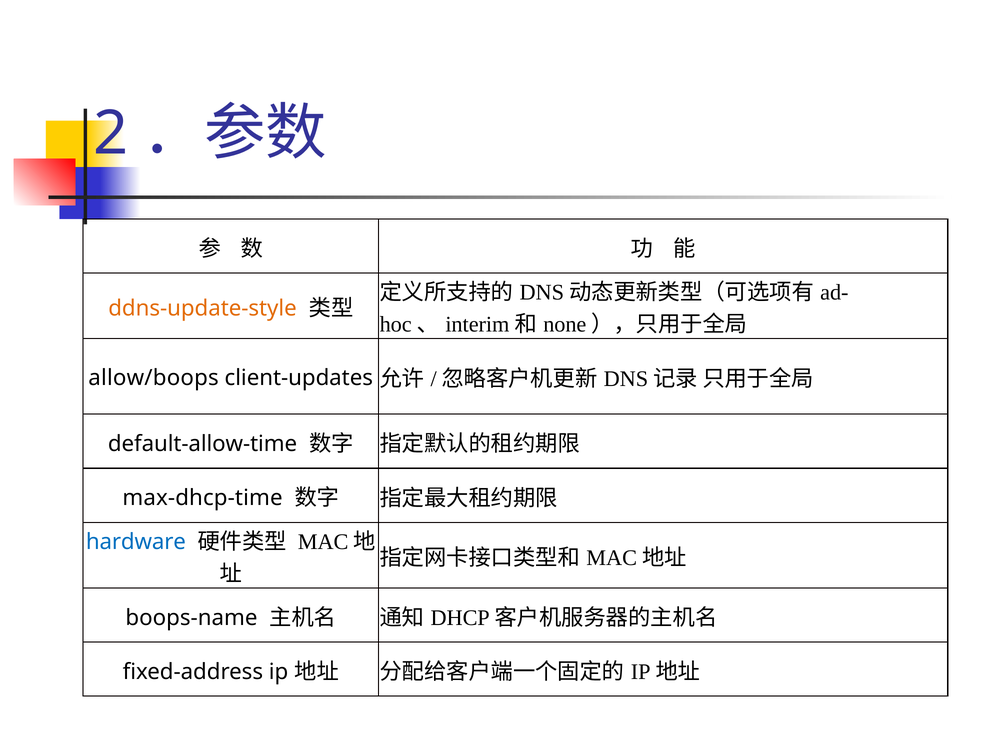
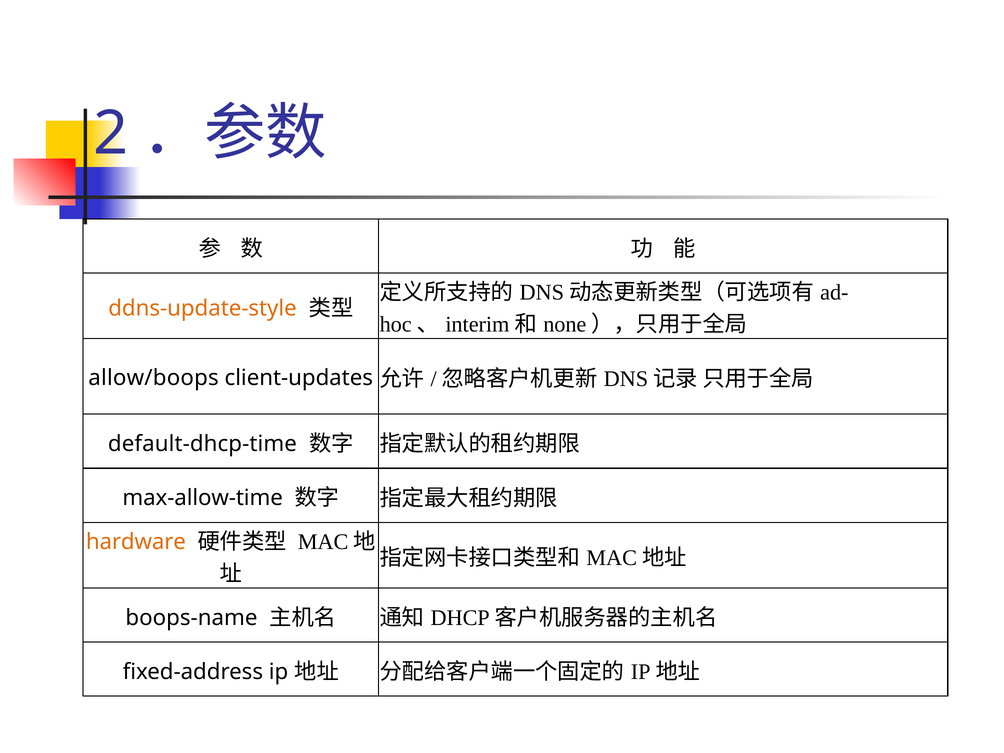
default-allow-time: default-allow-time -> default-dhcp-time (202, 444)
max-dhcp-time: max-dhcp-time -> max-allow-time (203, 498)
hardware colour: blue -> orange (136, 542)
